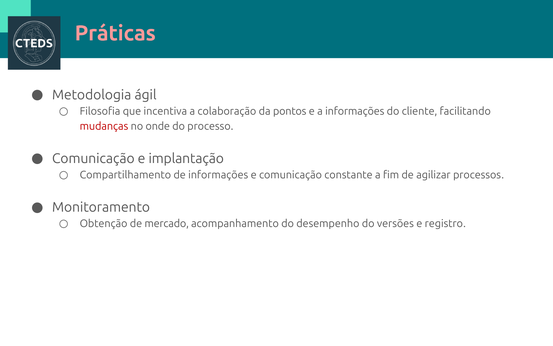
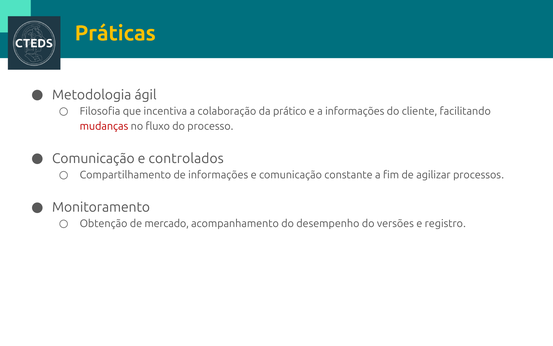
Práticas colour: pink -> yellow (115, 33)
pontos: pontos -> prático (290, 111)
onde: onde -> fluxo (158, 126)
implantação: implantação -> controlados (186, 158)
